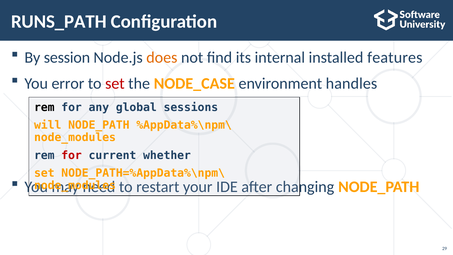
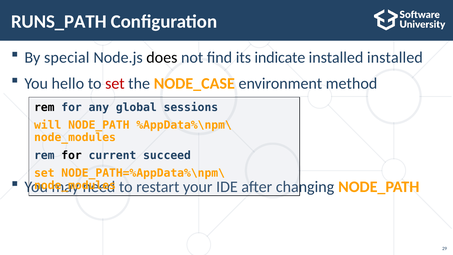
session: session -> special (67, 57)
does colour: orange -> black (162, 57)
internal: internal -> indicate (280, 57)
installed features: features -> installed (395, 57)
error: error -> hello (68, 83)
handles: handles -> method (352, 83)
for colour: red -> black (72, 155)
whether: whether -> succeed (167, 155)
